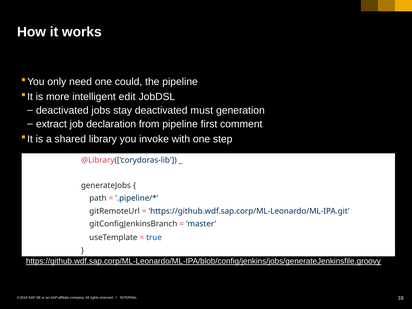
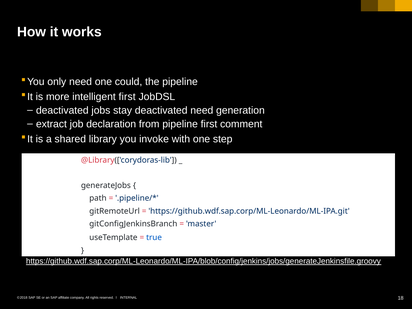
intelligent edit: edit -> first (127, 97)
deactivated must: must -> need (202, 110)
